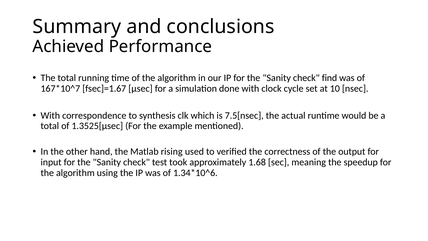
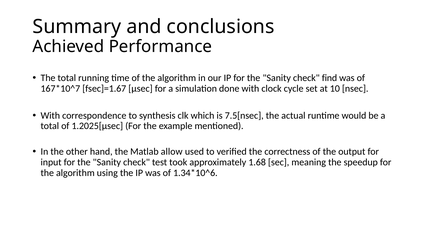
1.3525[μsec: 1.3525[μsec -> 1.2025[μsec (97, 126)
rising: rising -> allow (172, 152)
